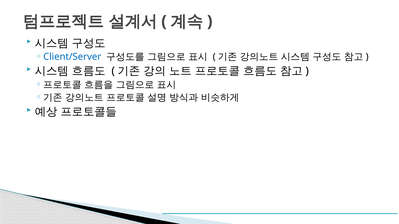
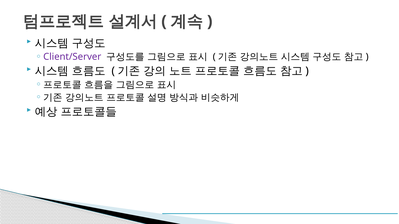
Client/Server colour: blue -> purple (72, 57)
